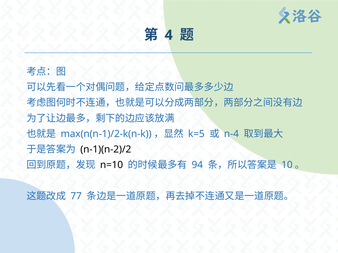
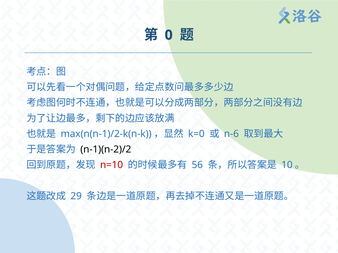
4: 4 -> 0 (169, 35)
k=5: k=5 -> k=0 (196, 134)
n-4: n-4 -> n-6 (231, 134)
n=10 colour: black -> red (112, 165)
94: 94 -> 56 (197, 165)
77: 77 -> 29 (76, 196)
